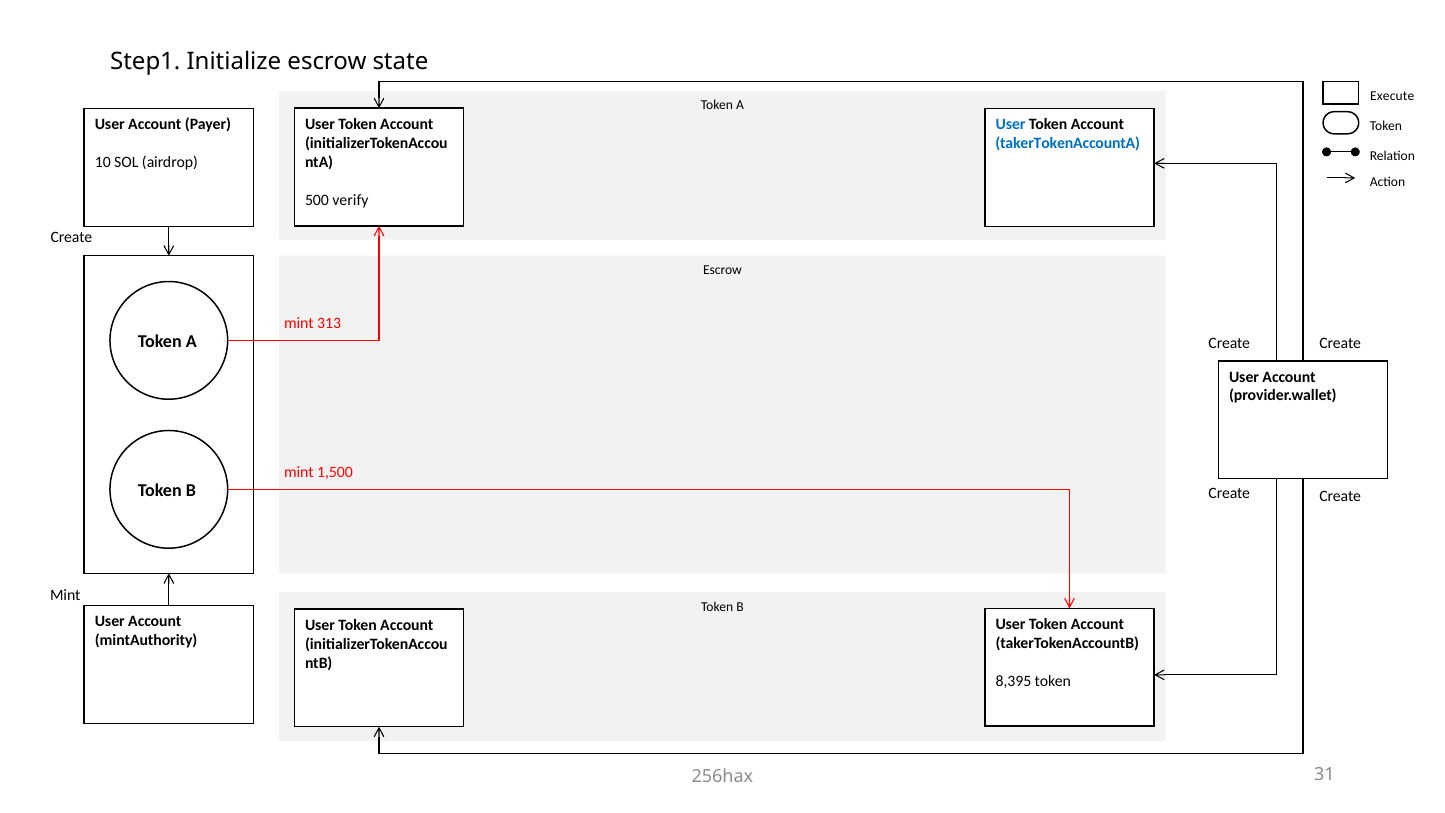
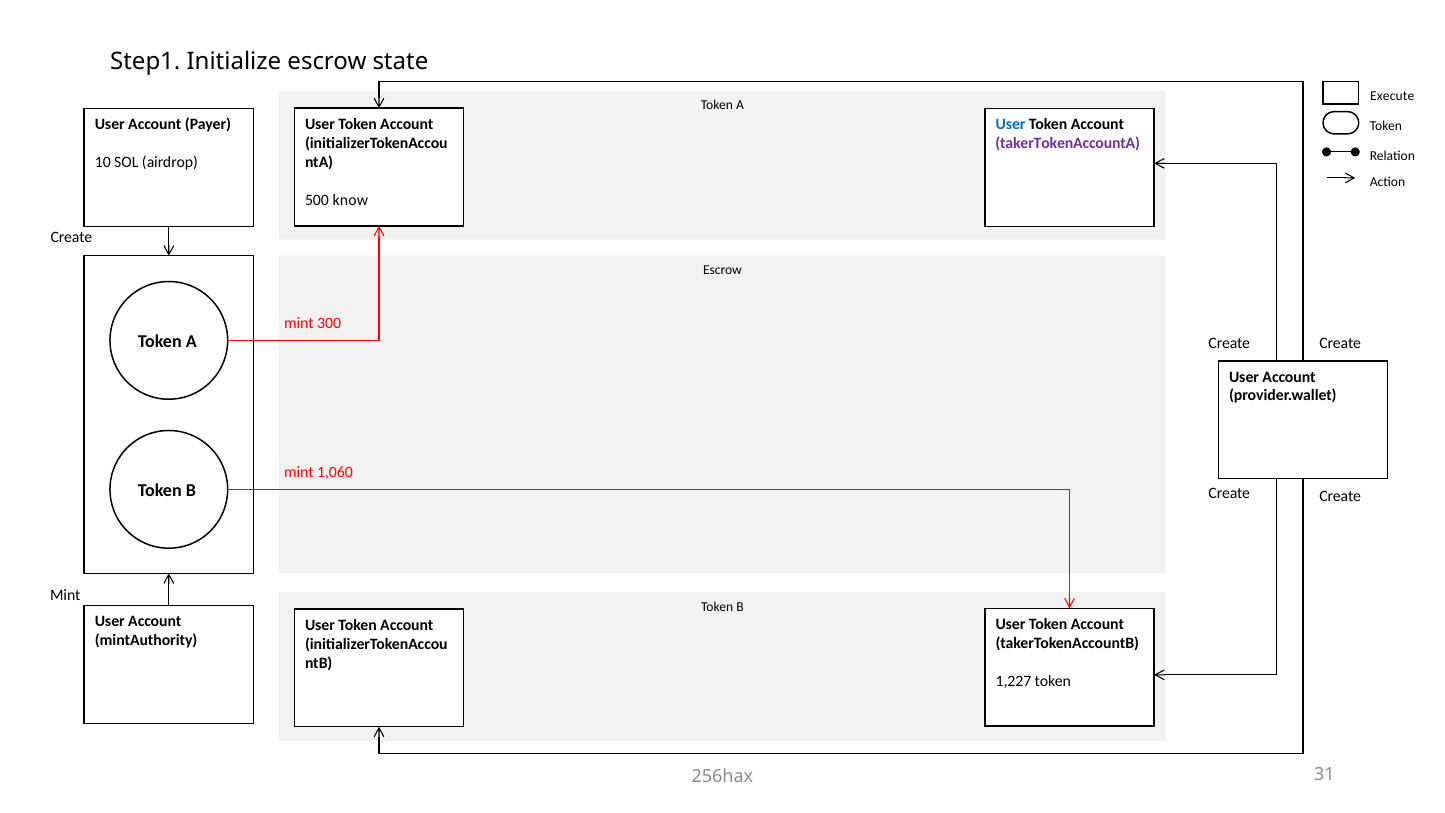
takerTokenAccountA colour: blue -> purple (1068, 143)
verify: verify -> know (350, 200)
313: 313 -> 300 (329, 323)
1,500: 1,500 -> 1,060 (335, 472)
8,395: 8,395 -> 1,227 (1013, 681)
